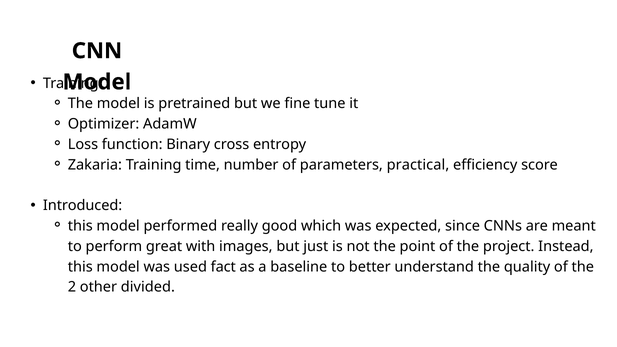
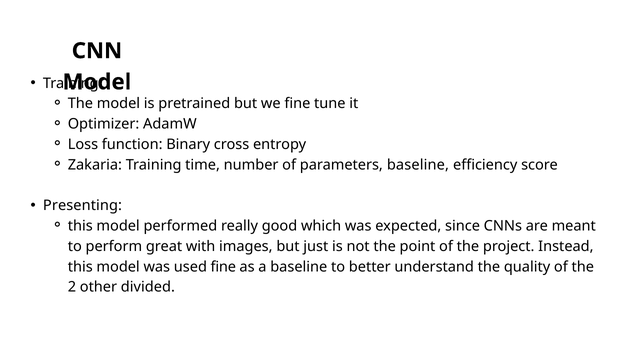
parameters practical: practical -> baseline (418, 165)
Introduced: Introduced -> Presenting (82, 206)
used fact: fact -> fine (223, 267)
